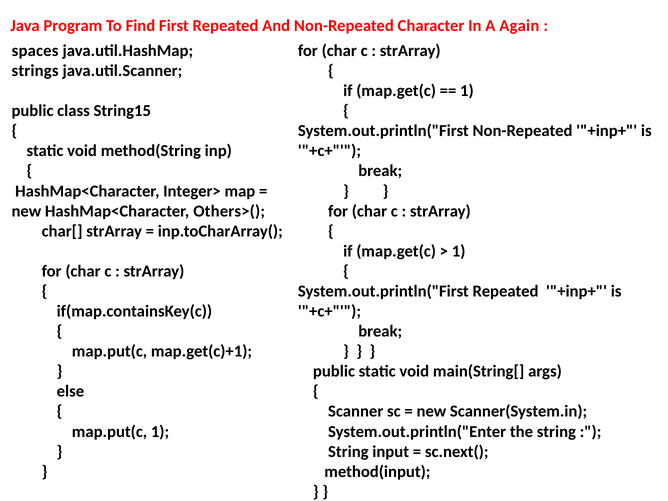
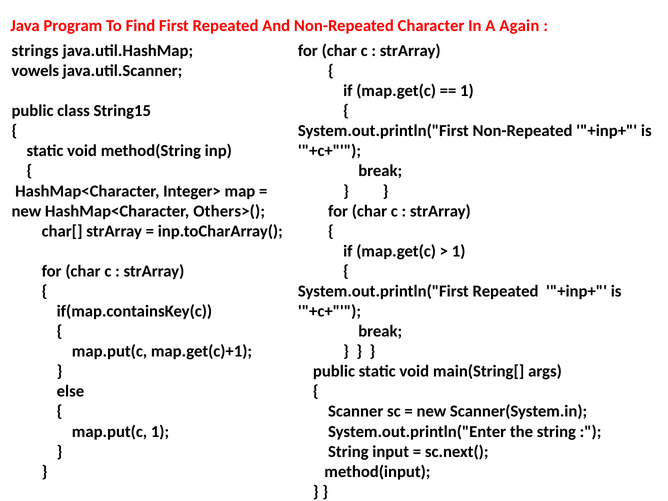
spaces: spaces -> strings (35, 51)
strings: strings -> vowels (35, 71)
